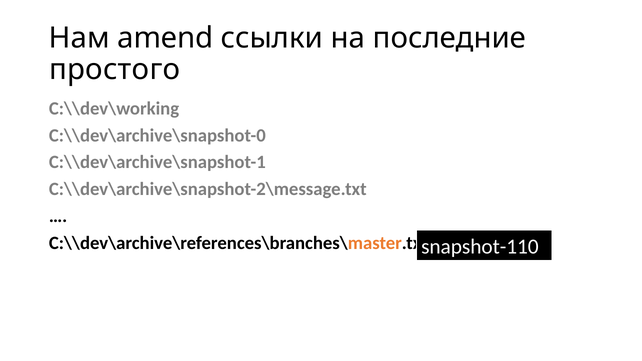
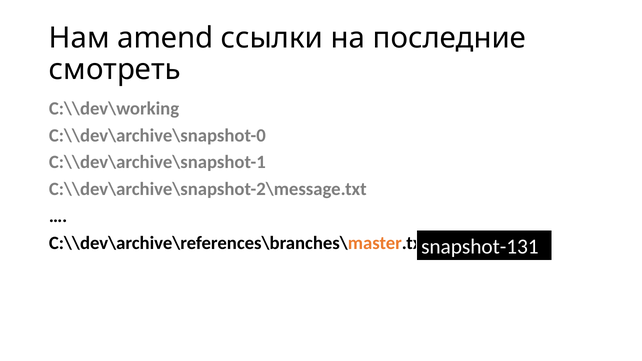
простого: простого -> смотреть (115, 70)
snapshot-110: snapshot-110 -> snapshot-131 (480, 247)
